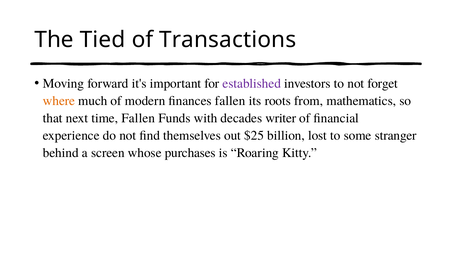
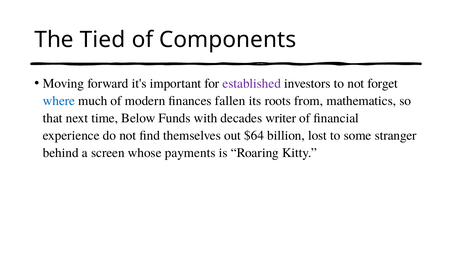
Transactions: Transactions -> Components (228, 40)
where colour: orange -> blue (59, 101)
time Fallen: Fallen -> Below (138, 118)
$25: $25 -> $64 (254, 136)
purchases: purchases -> payments (190, 153)
